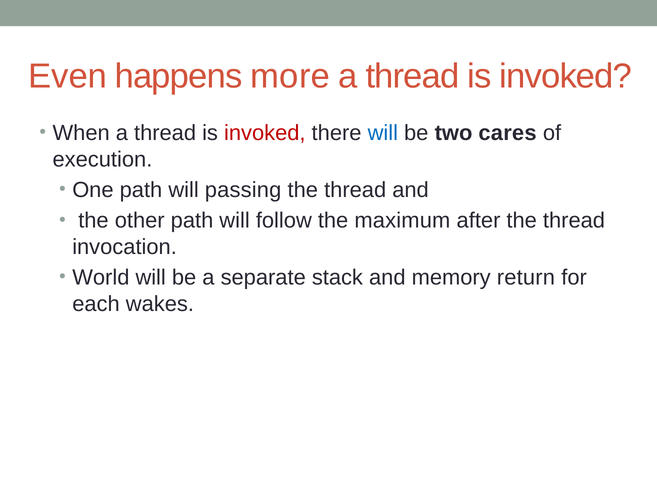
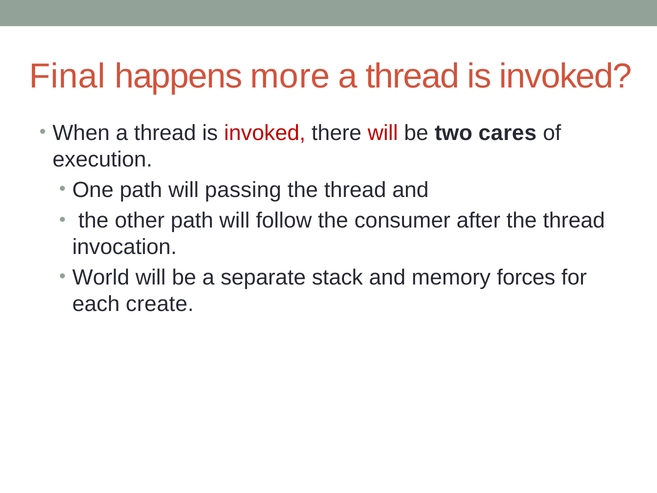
Even: Even -> Final (67, 76)
will colour: blue -> red (383, 133)
maximum: maximum -> consumer (402, 221)
return: return -> forces (526, 277)
wakes: wakes -> create (160, 304)
